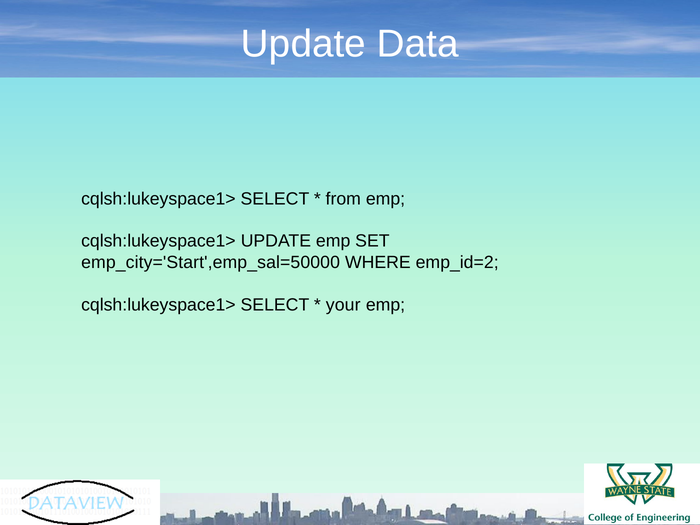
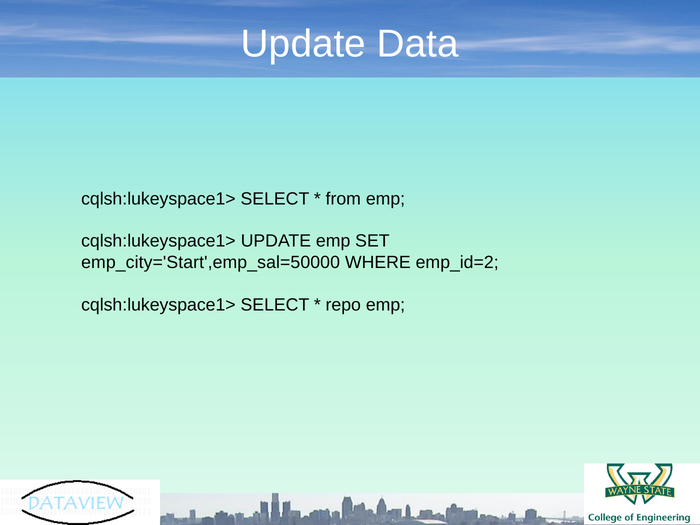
your: your -> repo (343, 305)
